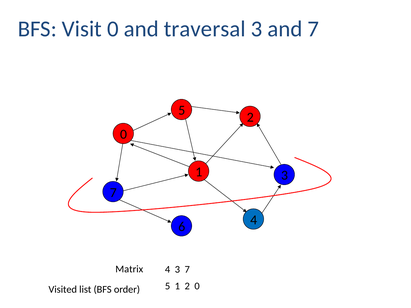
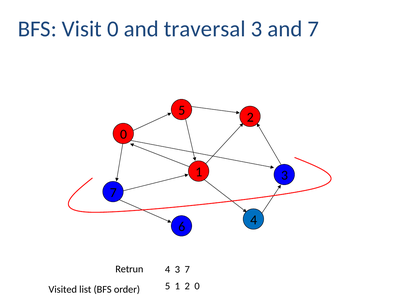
Matrix: Matrix -> Retrun (129, 269)
